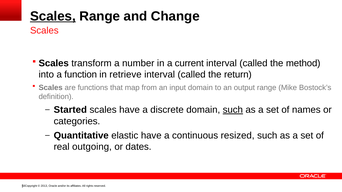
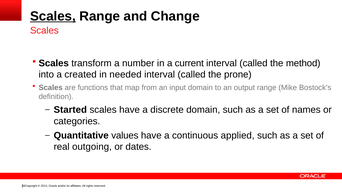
function: function -> created (81, 75)
retrieve: retrieve -> needed (125, 75)
return: return -> prone (238, 75)
such underline: present -> none (233, 110)
elastic: elastic -> values (125, 136)
resized: resized -> applied (238, 136)
